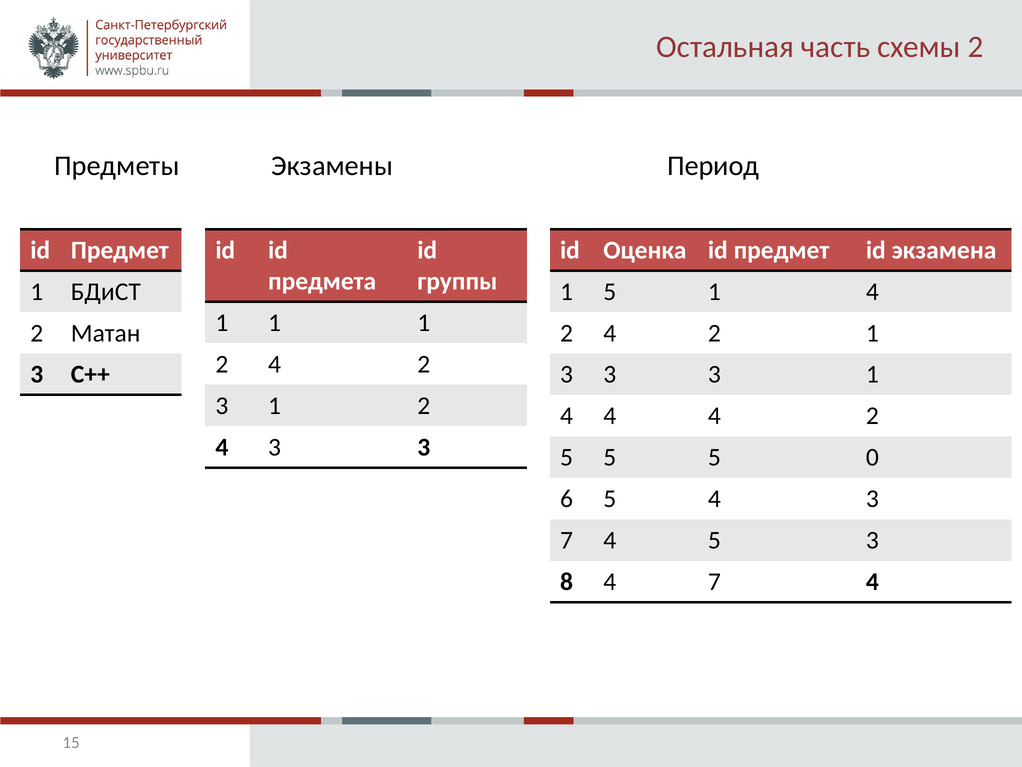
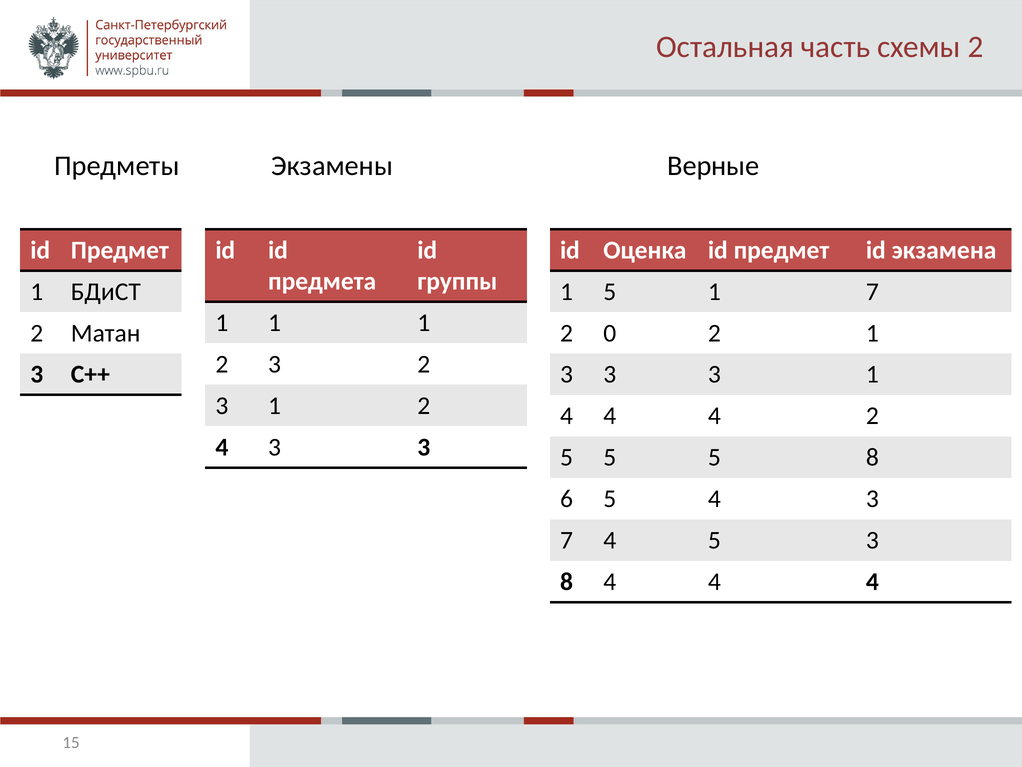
Период: Период -> Верные (713, 166)
5 1 4: 4 -> 7 (872, 291)
4: 4 -> 0 (610, 333)
4: 4 -> 3 (275, 364)
5 0: 0 -> 8 (872, 457)
8 4 7: 7 -> 4 (714, 582)
